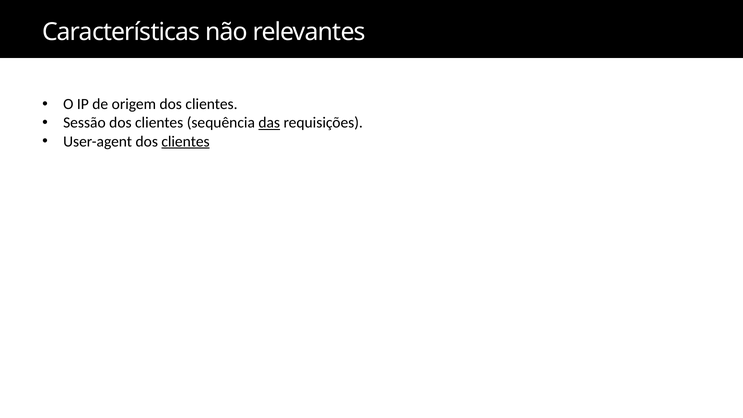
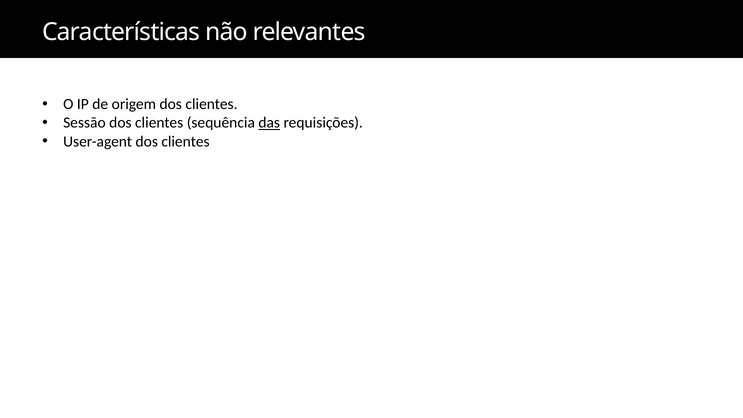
clientes underline: present -> none (186, 141)
